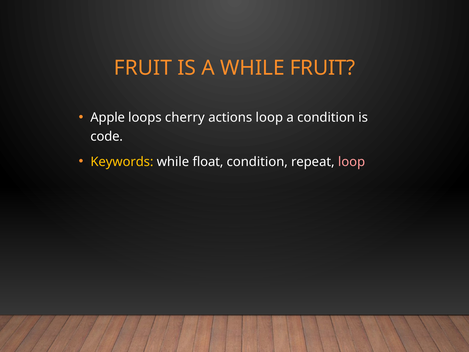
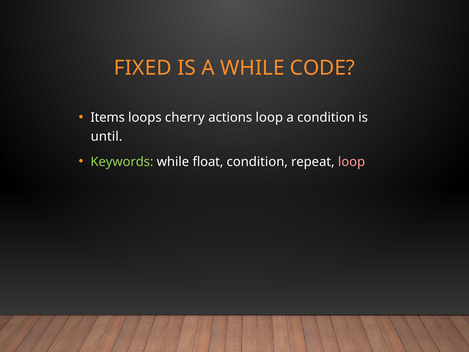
FRUIT: FRUIT -> FIXED (143, 68)
WHILE FRUIT: FRUIT -> CODE (322, 68)
Apple: Apple -> Items (108, 118)
code: code -> until (107, 136)
Keywords colour: yellow -> light green (122, 162)
